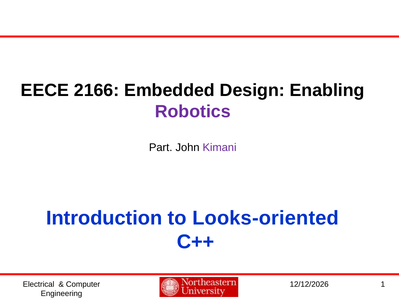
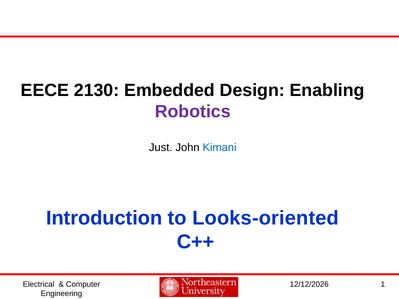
2166: 2166 -> 2130 (97, 90)
Part: Part -> Just (161, 148)
Kimani colour: purple -> blue (220, 148)
